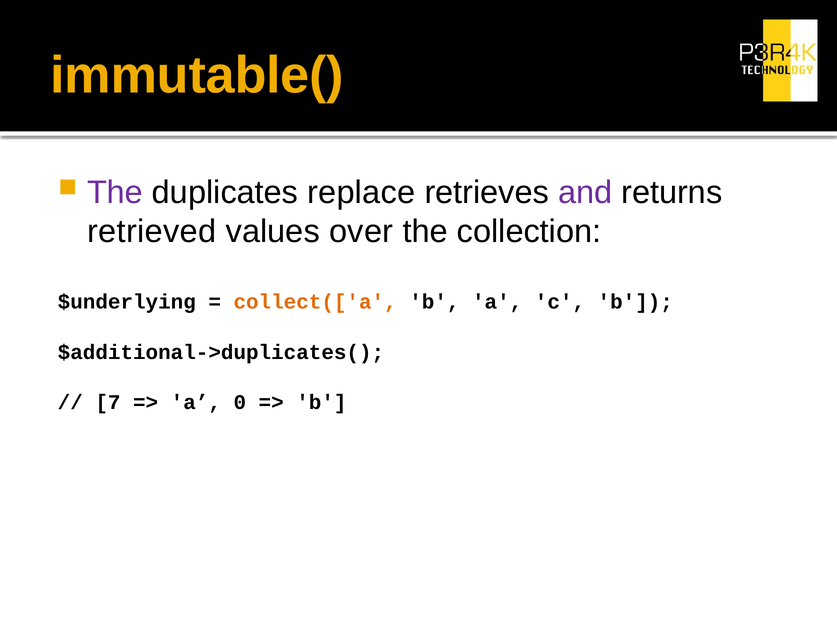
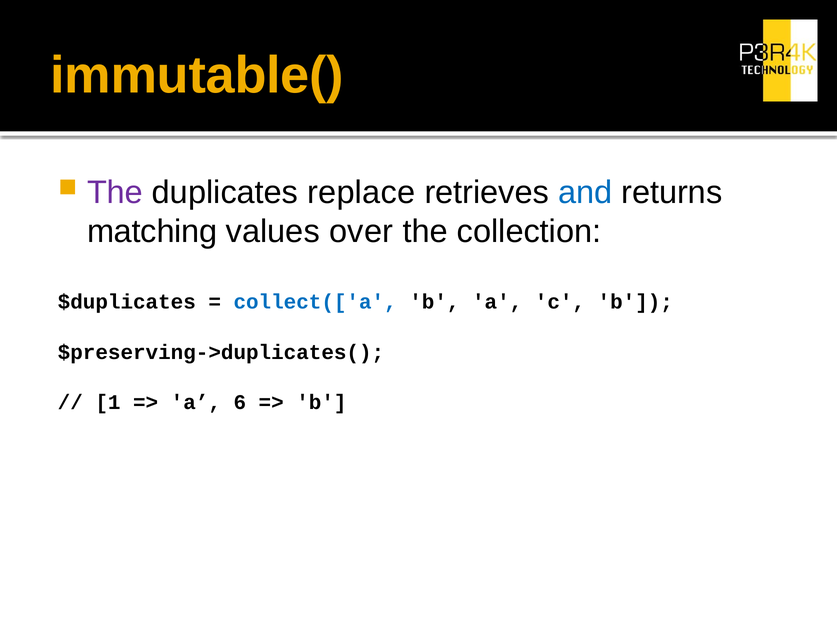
and colour: purple -> blue (585, 193)
retrieved: retrieved -> matching (152, 232)
$underlying: $underlying -> $duplicates (127, 302)
collect(['a colour: orange -> blue (315, 302)
$additional->duplicates(: $additional->duplicates( -> $preserving->duplicates( (221, 352)
7: 7 -> 1 (108, 402)
0: 0 -> 6 (240, 402)
